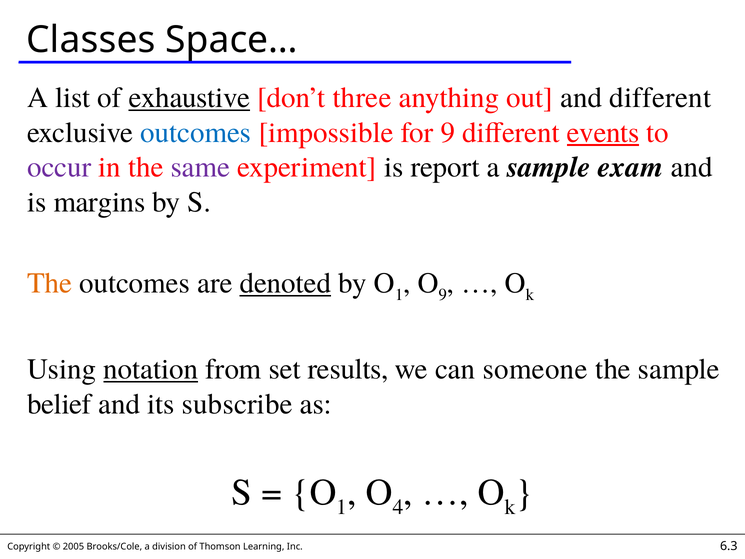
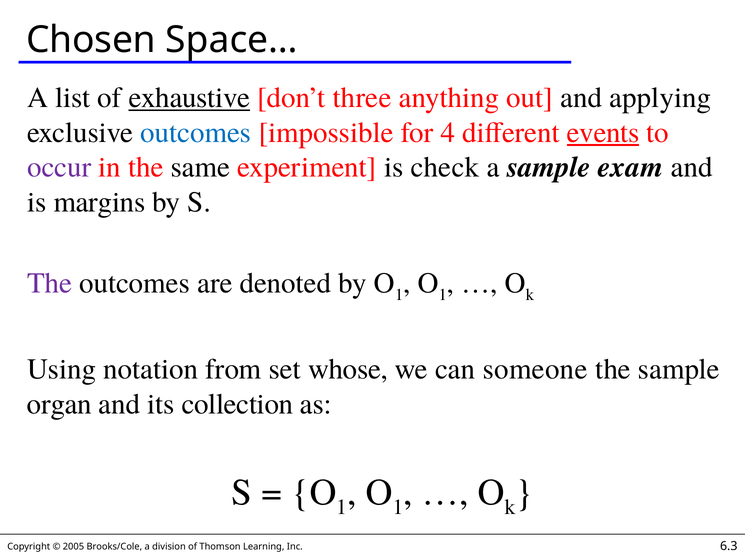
Classes: Classes -> Chosen (91, 40)
and different: different -> applying (660, 98)
for 9: 9 -> 4 (448, 132)
same colour: purple -> black (200, 167)
report: report -> check (445, 167)
The colour: orange -> purple (50, 283)
denoted underline: present -> none (285, 283)
9: 9 -> 1 (443, 294)
notation underline: present -> none (151, 369)
results: results -> whose (348, 369)
belief: belief -> organ (59, 404)
subscribe: subscribe -> collection (237, 404)
4: 4 -> 1 (398, 507)
